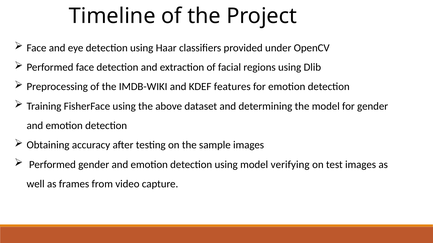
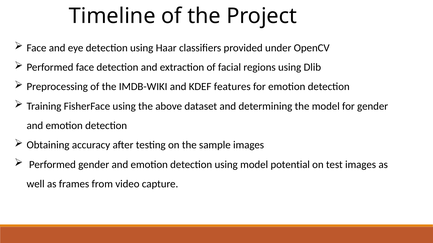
verifying: verifying -> potential (290, 165)
